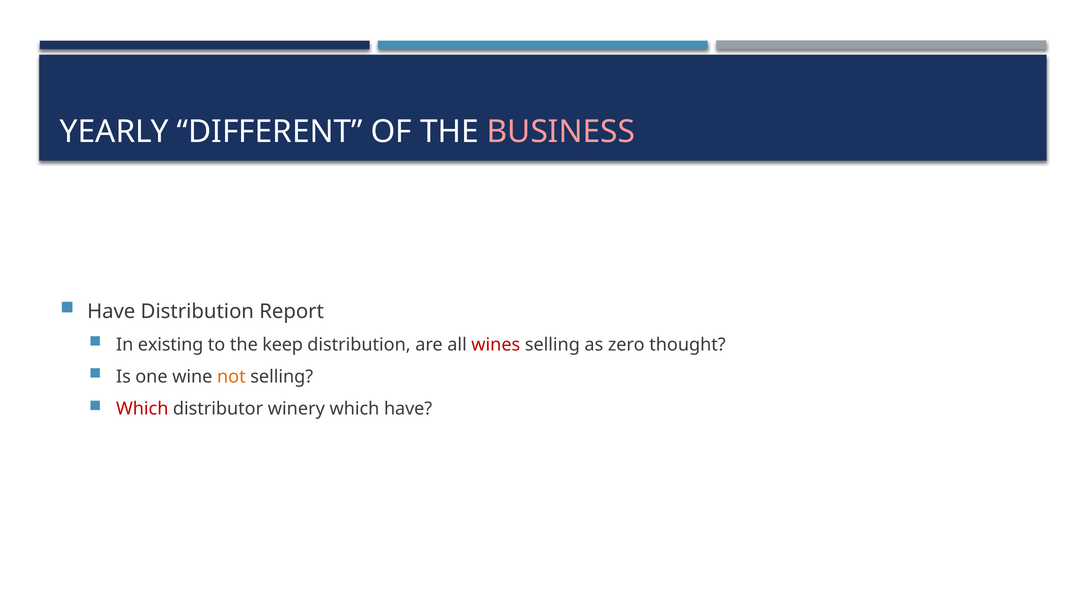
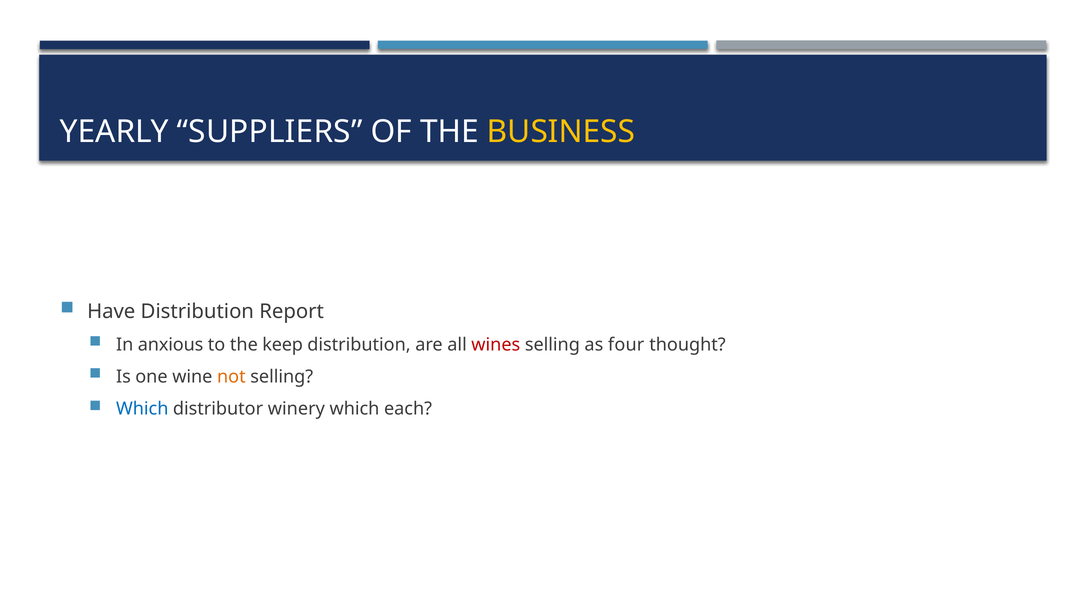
DIFFERENT: DIFFERENT -> SUPPLIERS (270, 132)
BUSINESS colour: pink -> yellow (561, 132)
existing: existing -> anxious (171, 345)
zero: zero -> four (626, 345)
Which colour: red -> blue (142, 409)
which have: have -> each (408, 409)
